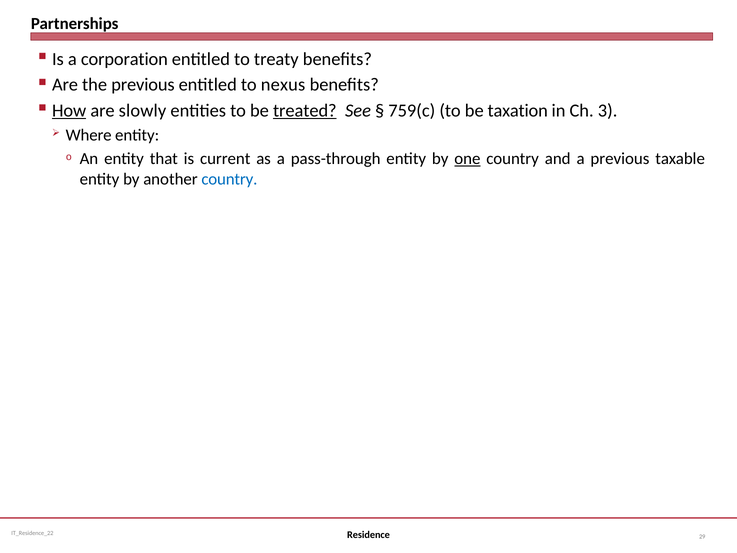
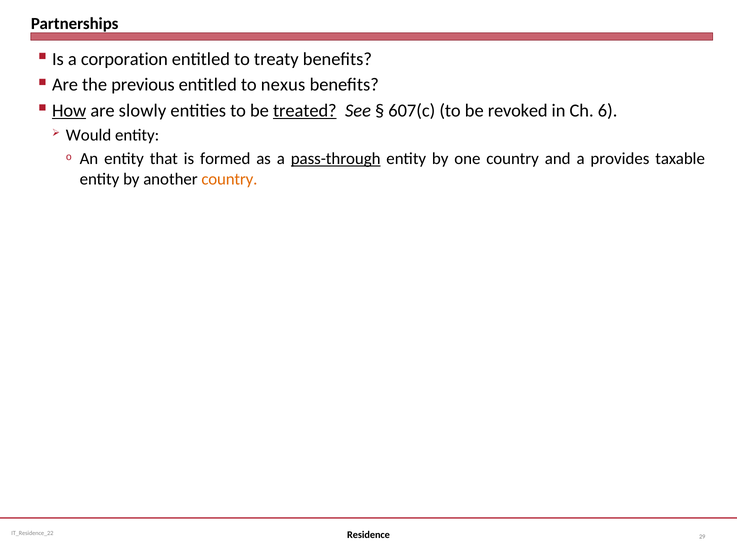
759(c: 759(c -> 607(c (412, 111)
taxation: taxation -> revoked (518, 111)
3: 3 -> 6 (608, 111)
Where: Where -> Would (89, 135)
current: current -> formed (225, 159)
pass-through underline: none -> present (336, 159)
one underline: present -> none (467, 159)
a previous: previous -> provides (620, 159)
country colour: blue -> orange (229, 179)
